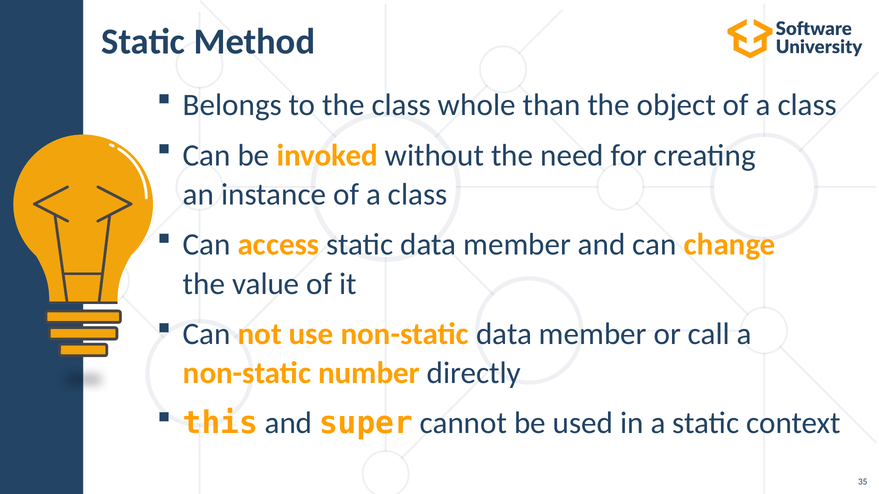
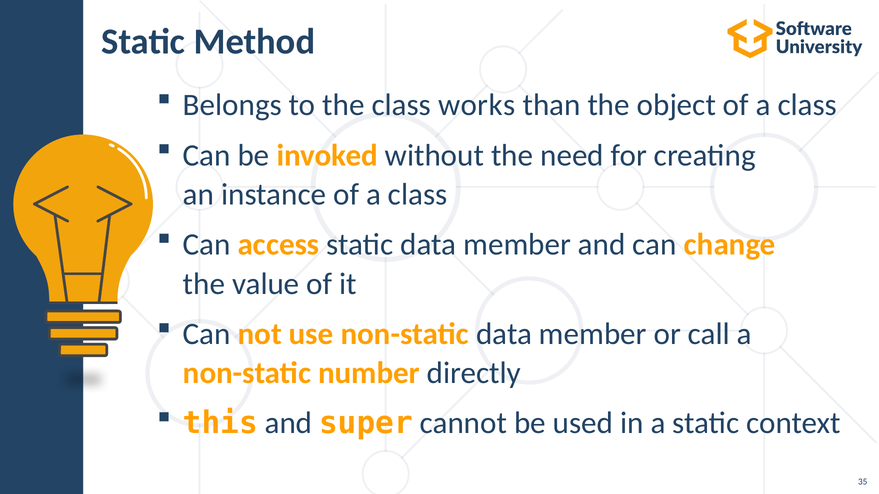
whole: whole -> works (477, 105)
